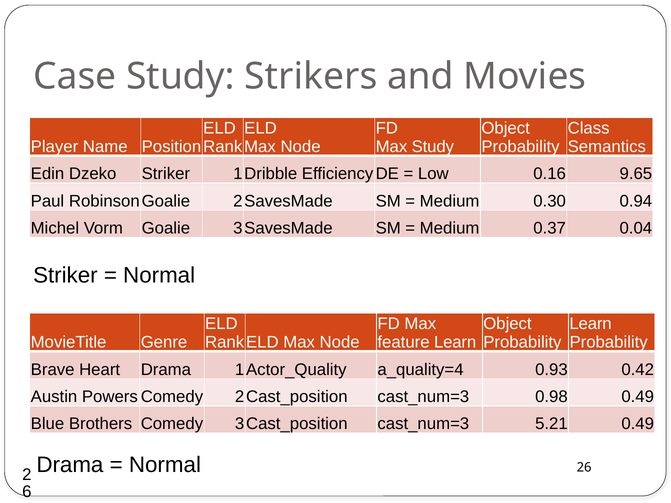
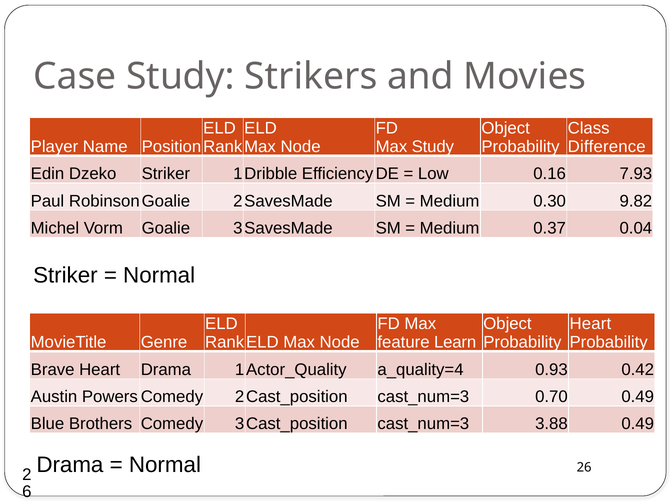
Semantics: Semantics -> Difference (607, 147)
9.65: 9.65 -> 7.93 (636, 174)
0.94: 0.94 -> 9.82 (636, 201)
Learn: Learn -> Heart (590, 324)
0.98: 0.98 -> 0.70 (551, 397)
5.21: 5.21 -> 3.88 (551, 424)
